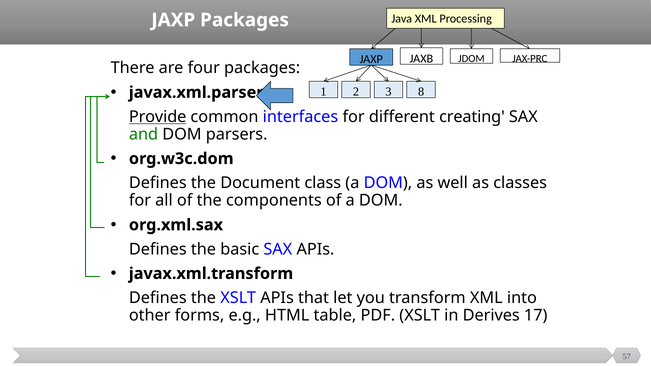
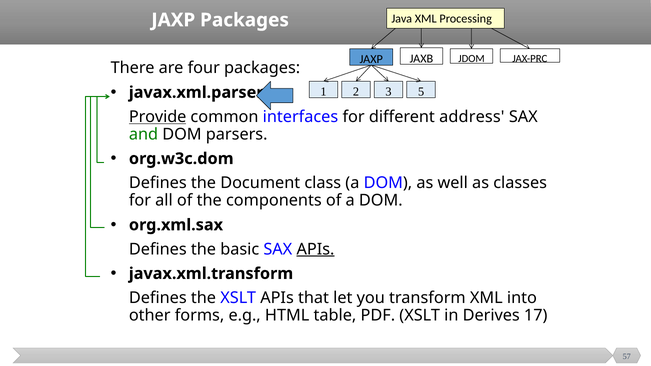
8: 8 -> 5 (421, 92)
creating: creating -> address (472, 117)
APIs underline: none -> present (315, 249)
